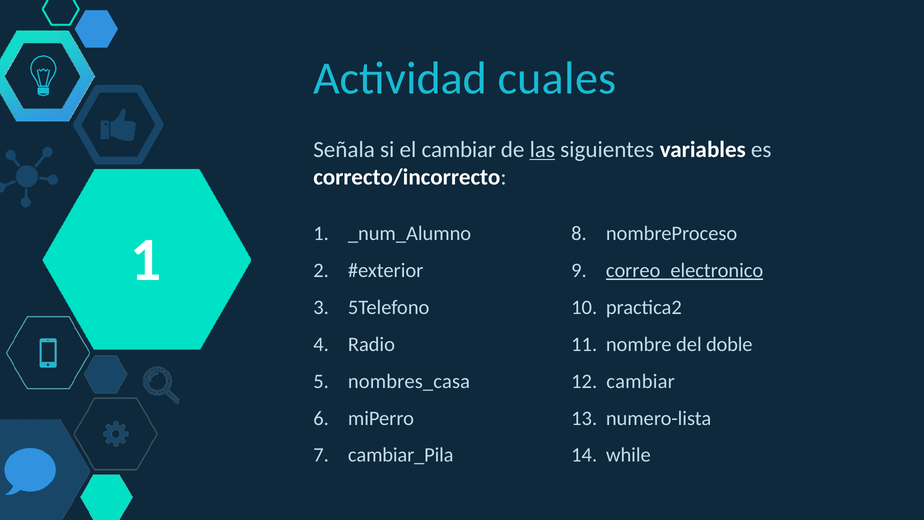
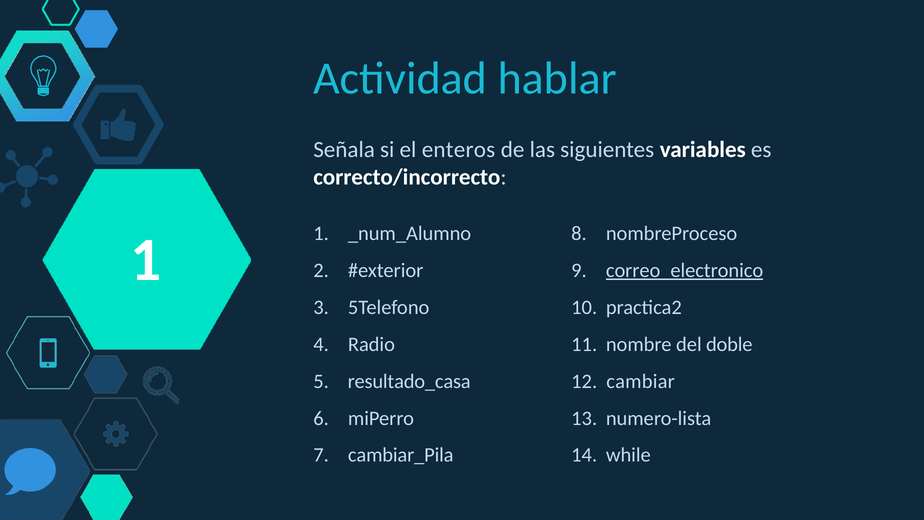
cuales: cuales -> hablar (557, 79)
el cambiar: cambiar -> enteros (459, 149)
las underline: present -> none (542, 149)
nombres_casa: nombres_casa -> resultado_casa (409, 381)
